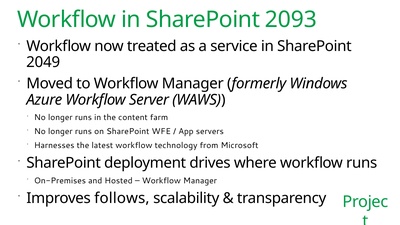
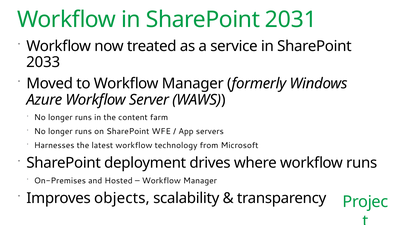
2093: 2093 -> 2031 (291, 20)
2049: 2049 -> 2033 (43, 63)
follows: follows -> objects (122, 199)
